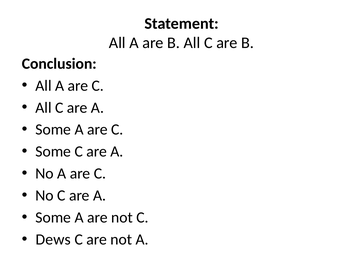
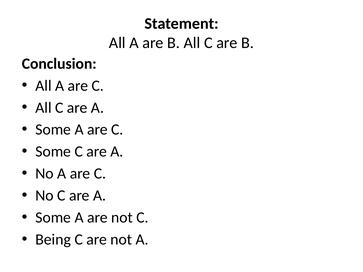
Dews: Dews -> Being (53, 240)
